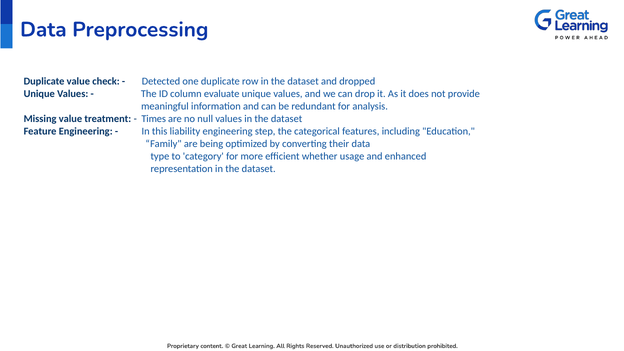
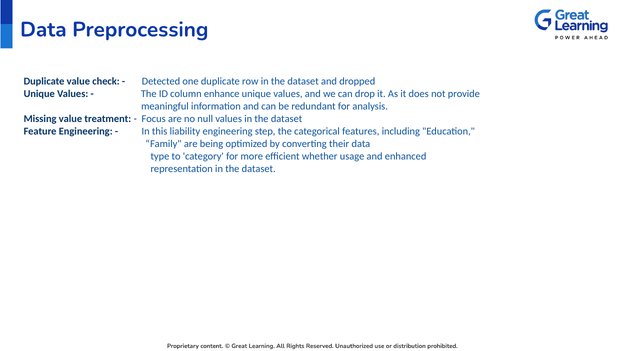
evaluate: evaluate -> enhance (222, 94)
Times: Times -> Focus (154, 119)
